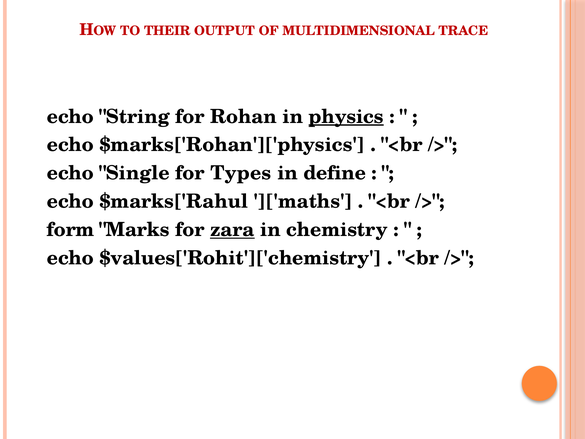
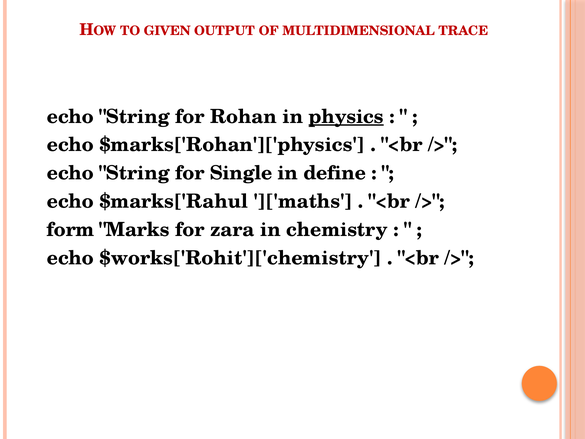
THEIR: THEIR -> GIVEN (167, 31)
Single: Single -> String (135, 173)
Types: Types -> Single (241, 173)
zara underline: present -> none (232, 230)
$values['Rohit']['chemistry: $values['Rohit']['chemistry -> $works['Rohit']['chemistry (240, 258)
